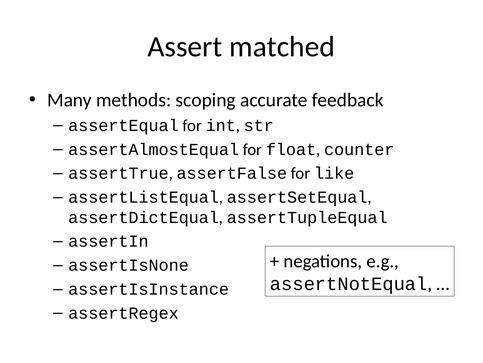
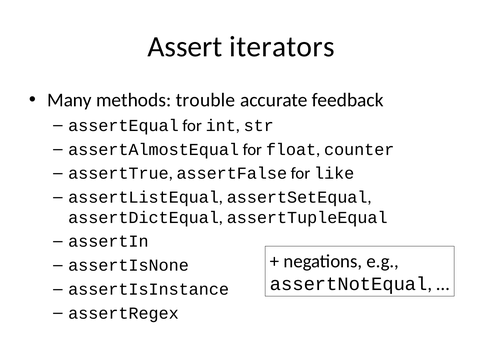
matched: matched -> iterators (282, 47)
scoping: scoping -> trouble (206, 100)
